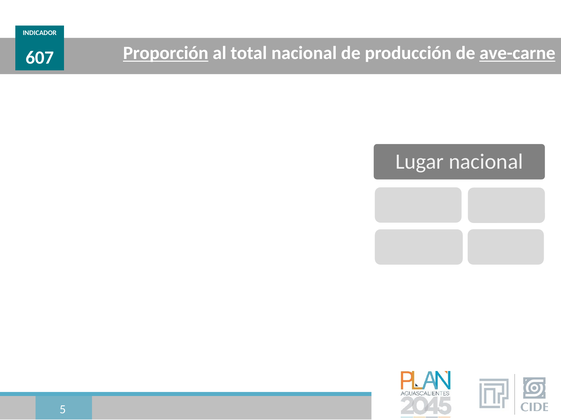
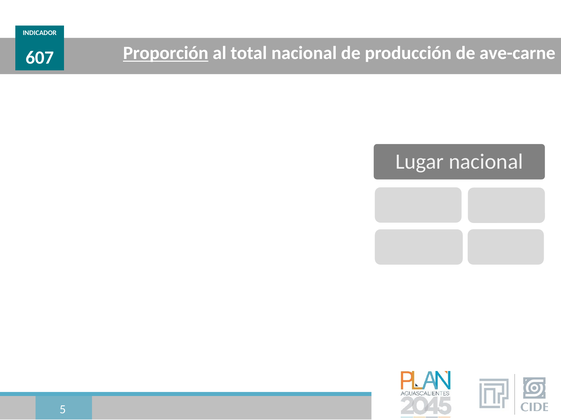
ave-carne underline: present -> none (517, 53)
